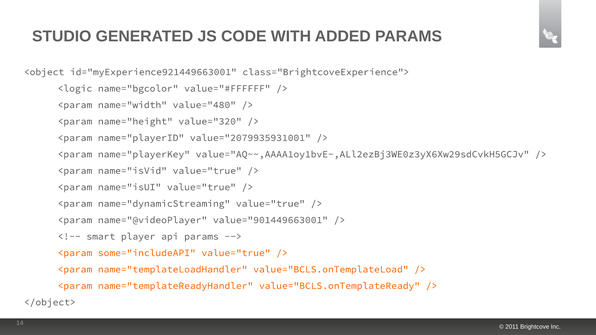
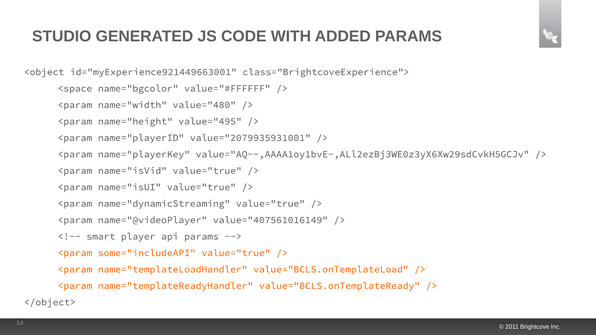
<logic: <logic -> <space (75, 88)
value="320: value="320 -> value="495 (210, 121)
value="901449663001: value="901449663001 -> value="407561016149 (270, 220)
